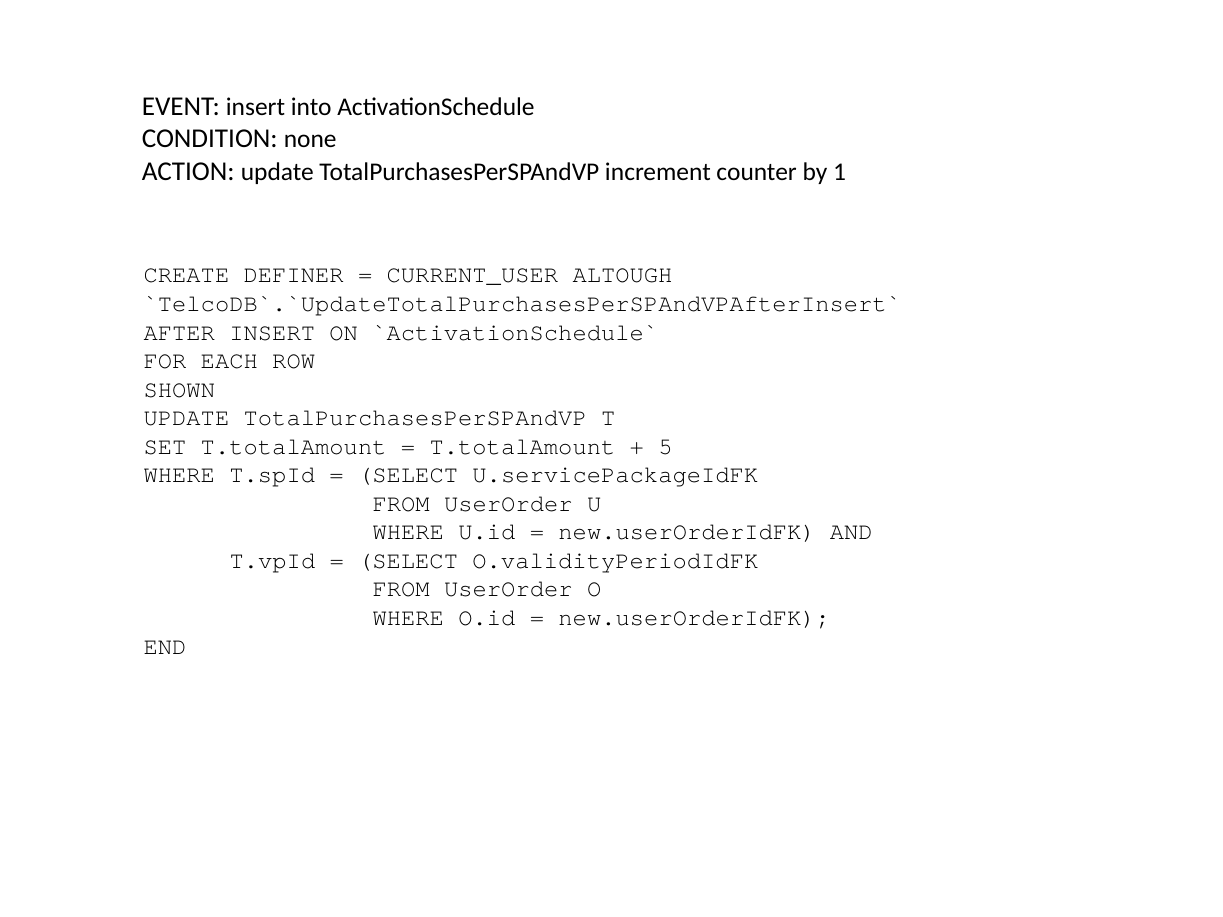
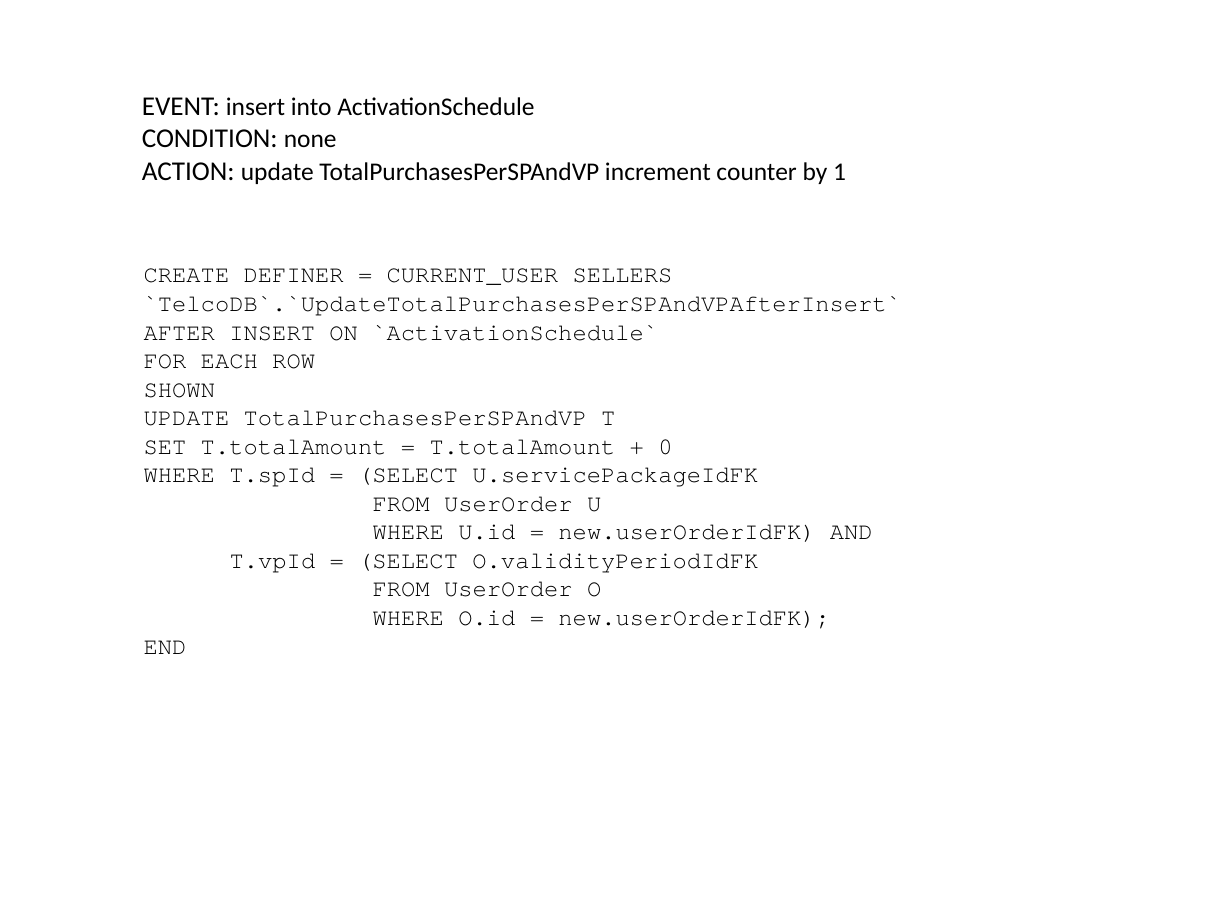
ALTOUGH: ALTOUGH -> SELLERS (623, 275)
5: 5 -> 0 (665, 447)
